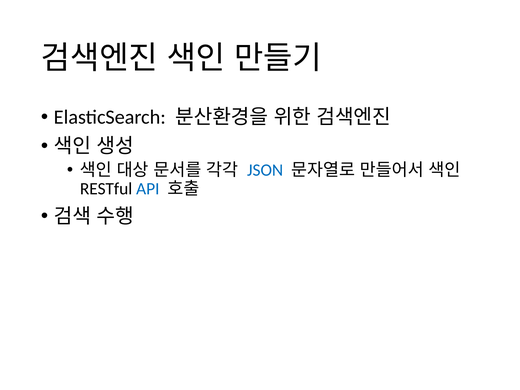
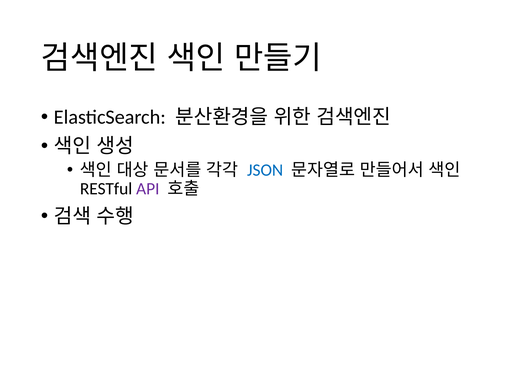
API colour: blue -> purple (148, 189)
